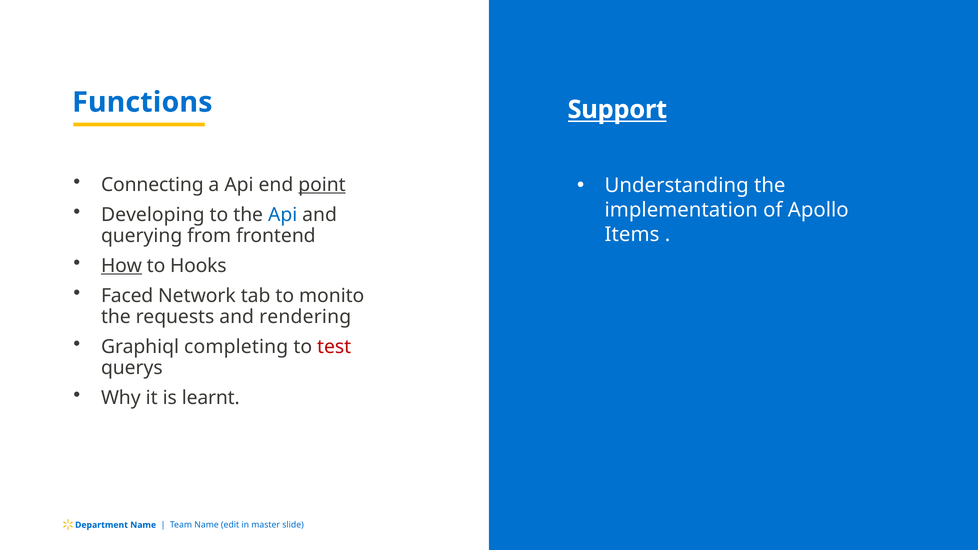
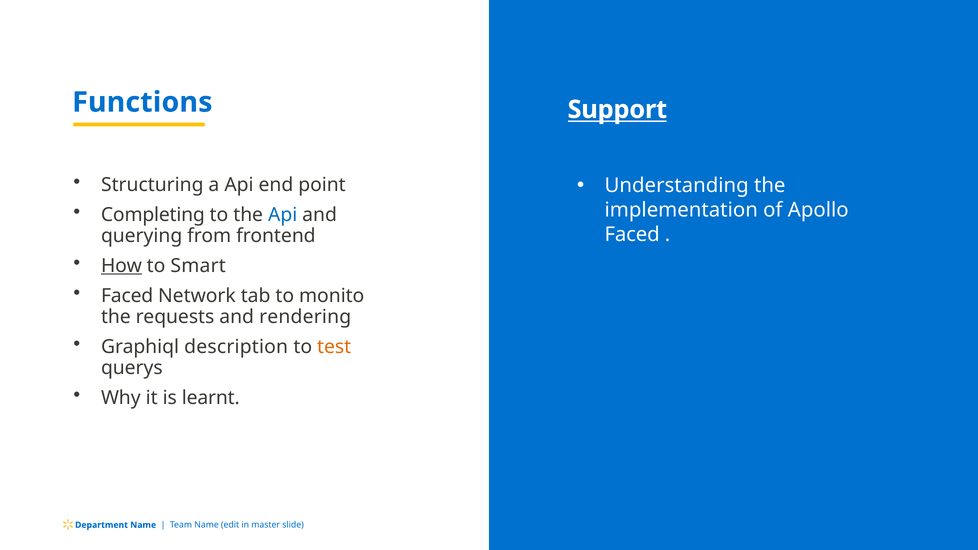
Connecting: Connecting -> Structuring (152, 185)
point underline: present -> none (322, 185)
Developing: Developing -> Completing (153, 215)
Items: Items -> Faced (632, 234)
Hooks: Hooks -> Smart (198, 266)
completing: completing -> description (236, 347)
test colour: red -> orange (334, 347)
